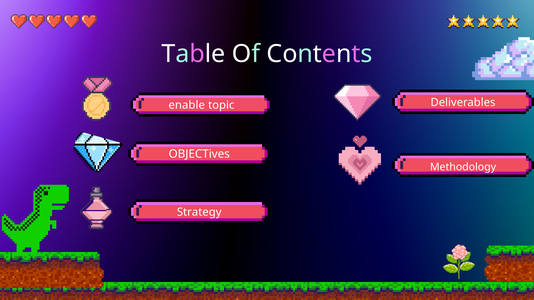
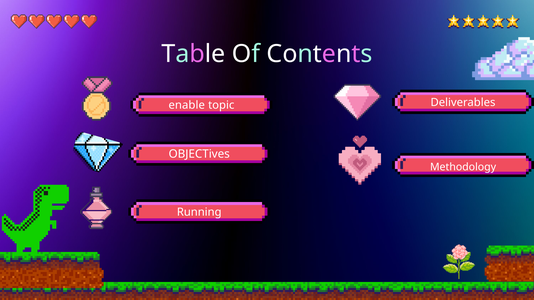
Strategy: Strategy -> Running (199, 212)
